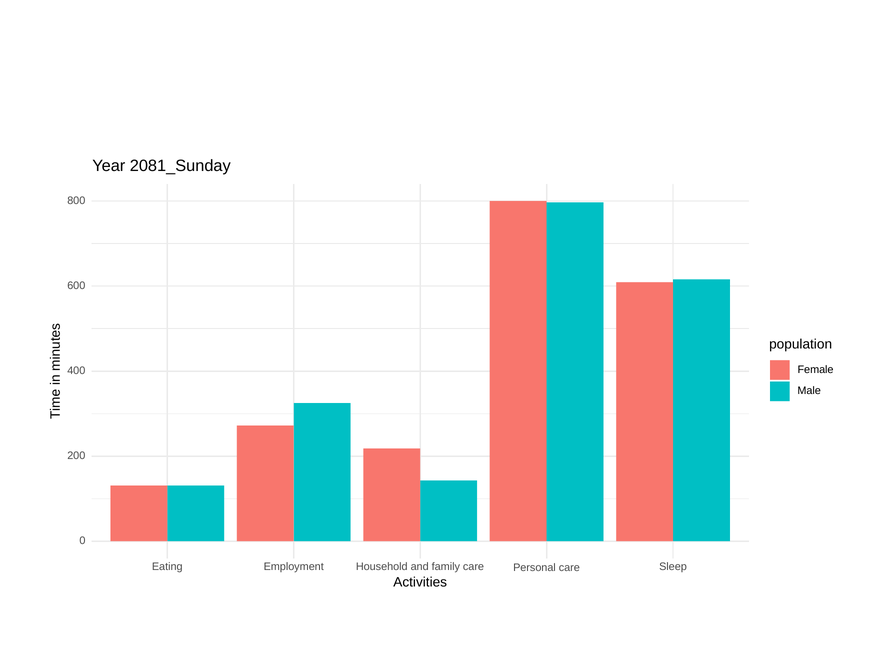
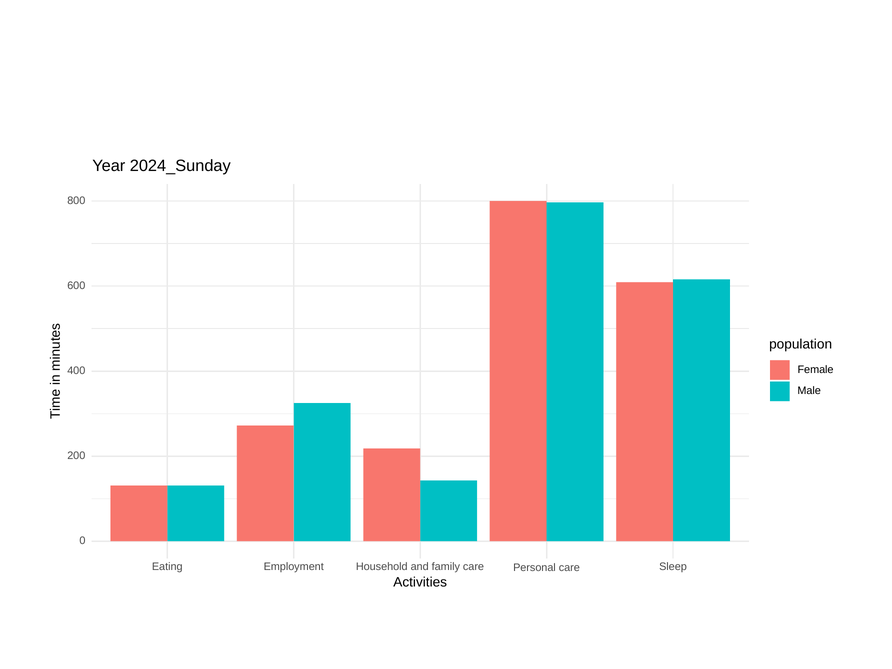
2081_Sunday: 2081_Sunday -> 2024_Sunday (180, 166)
